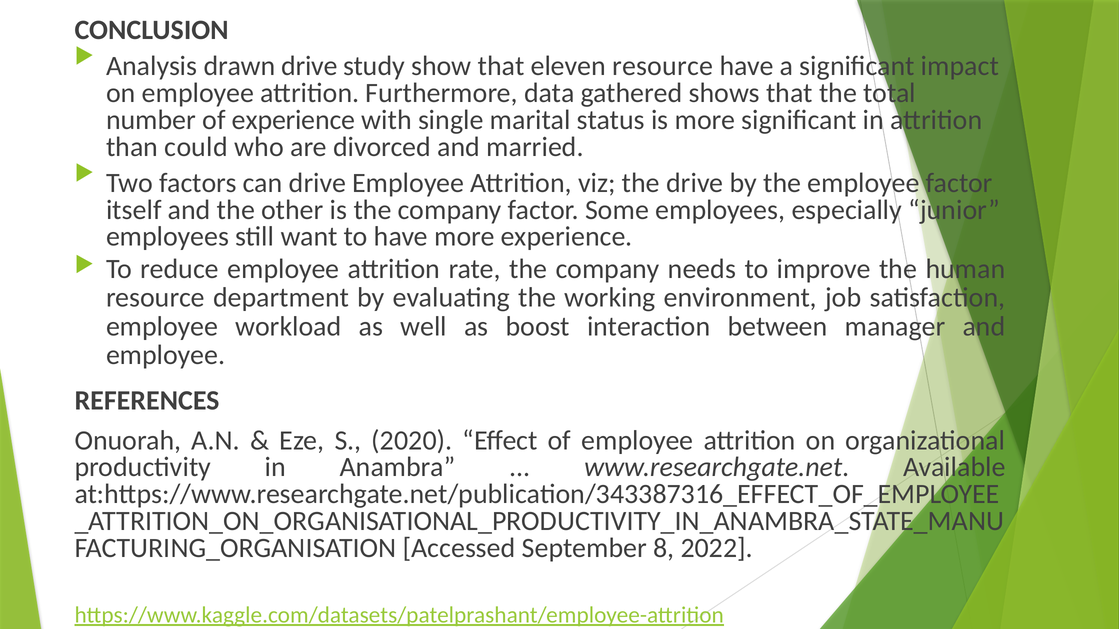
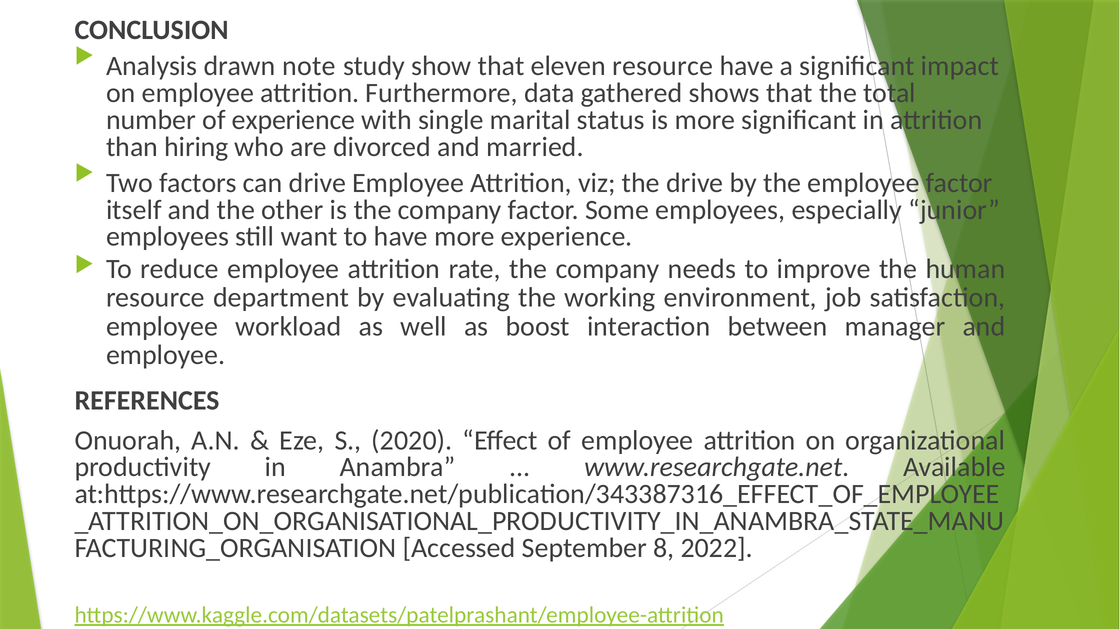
drawn drive: drive -> note (309, 66)
could: could -> hiring (196, 147)
